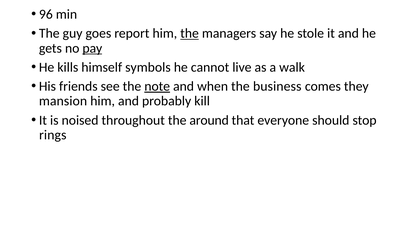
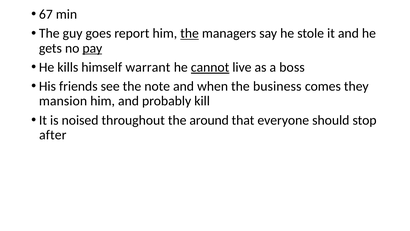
96: 96 -> 67 (46, 14)
symbols: symbols -> warrant (148, 67)
cannot underline: none -> present (210, 67)
walk: walk -> boss (292, 67)
note underline: present -> none (157, 86)
rings: rings -> after (53, 135)
